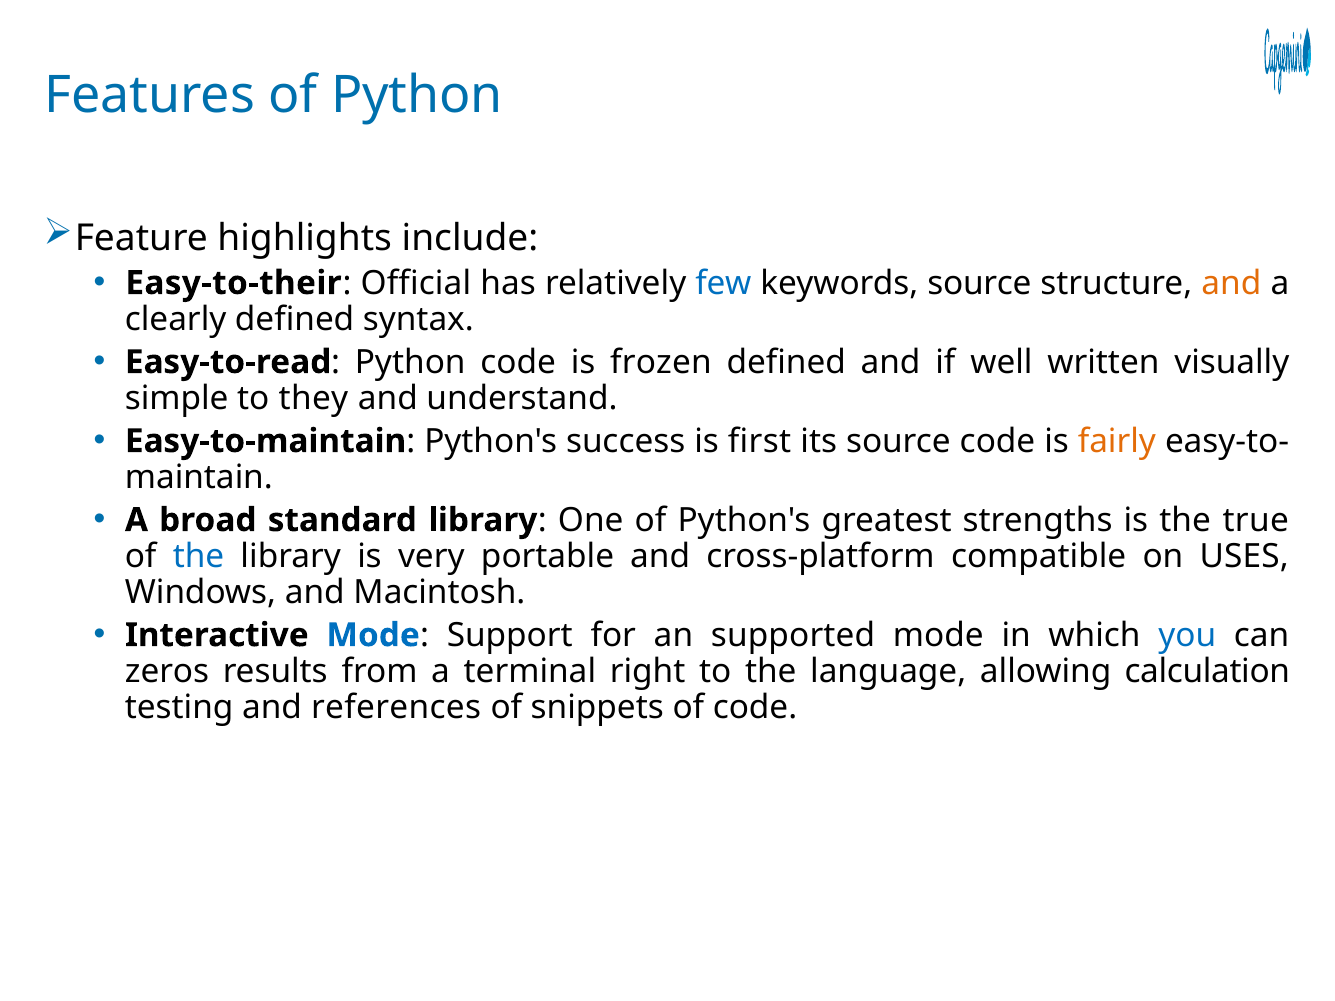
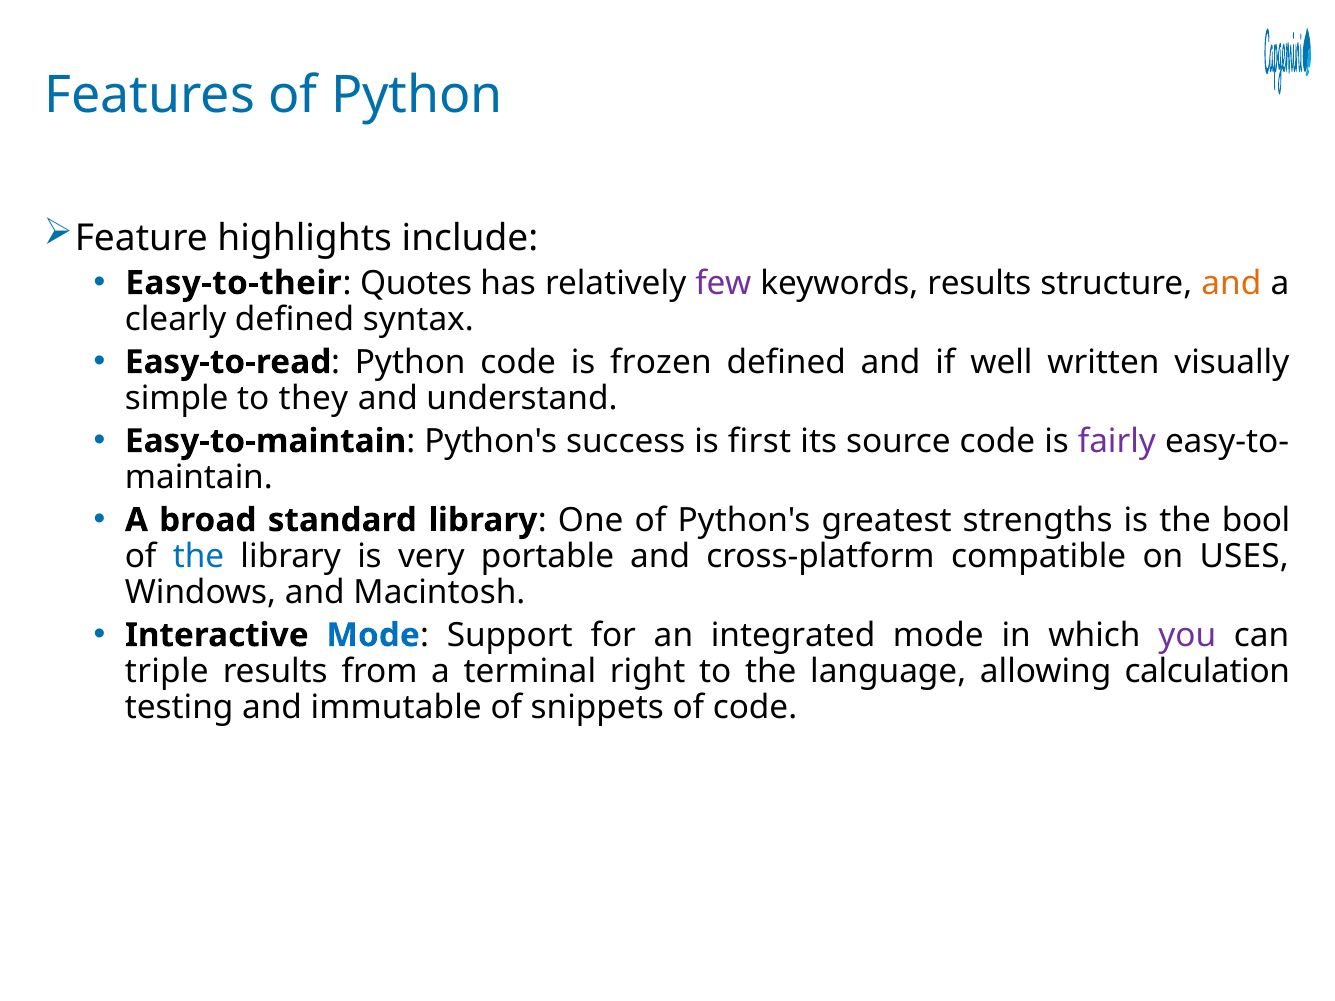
Official: Official -> Quotes (416, 283)
few colour: blue -> purple (723, 283)
keywords source: source -> results (979, 283)
fairly colour: orange -> purple (1117, 441)
true: true -> bool (1256, 520)
supported: supported -> integrated (793, 635)
you colour: blue -> purple (1187, 635)
zeros: zeros -> triple (167, 671)
references: references -> immutable (396, 707)
